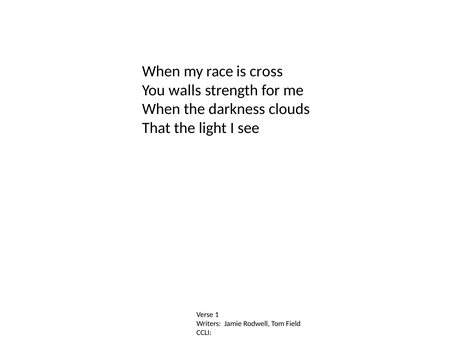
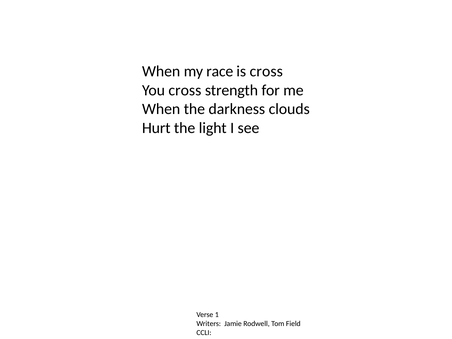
You walls: walls -> cross (185, 90)
That: That -> Hurt (156, 128)
